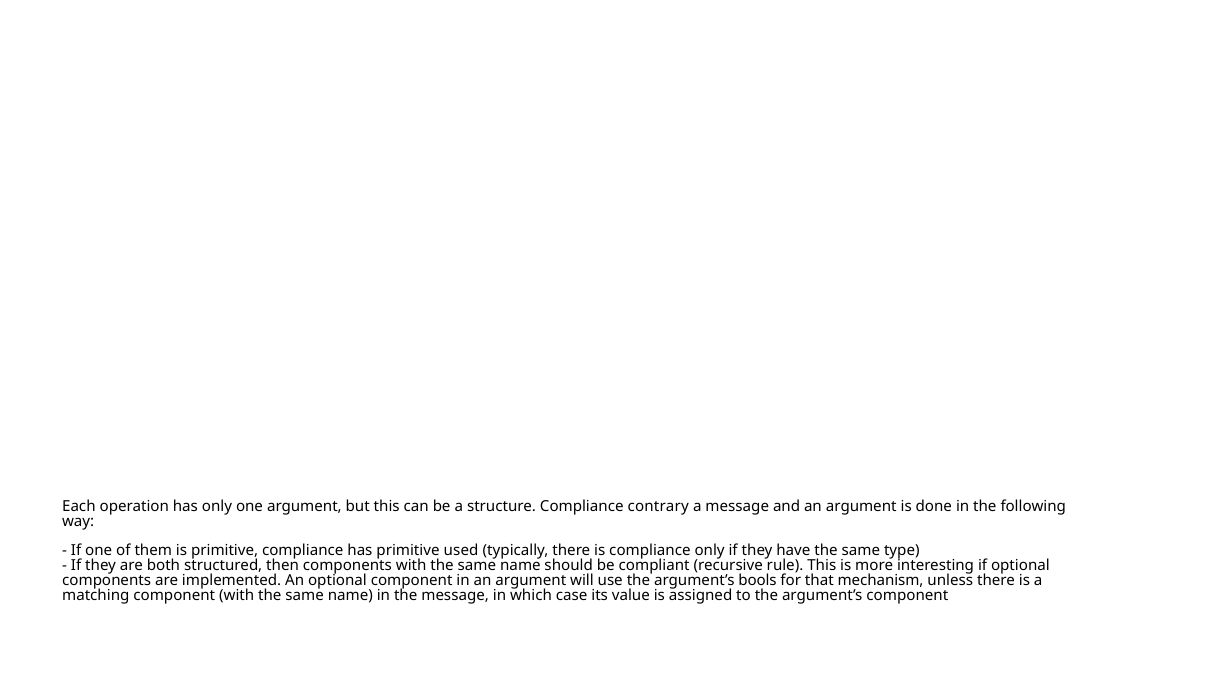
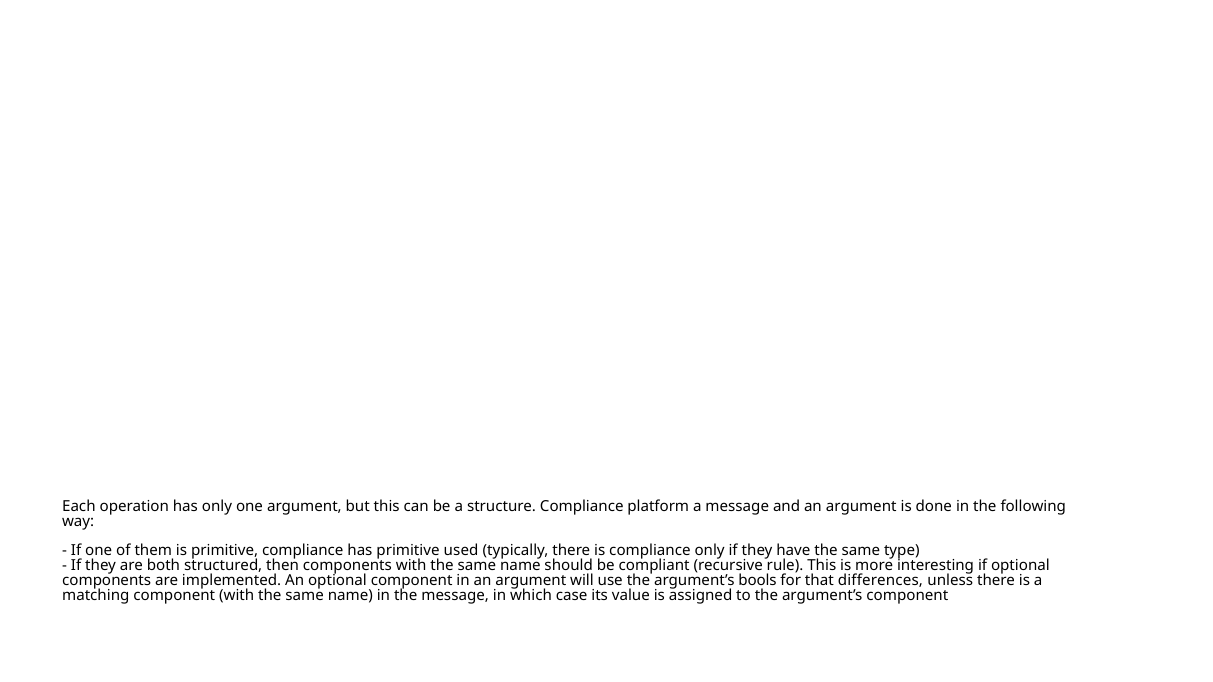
contrary: contrary -> platform (658, 507)
mechanism: mechanism -> differences (880, 581)
